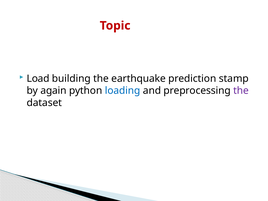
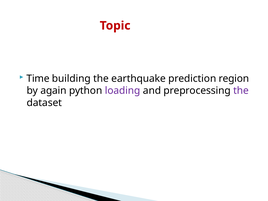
Load: Load -> Time (38, 79)
stamp: stamp -> region (234, 79)
loading colour: blue -> purple (123, 91)
